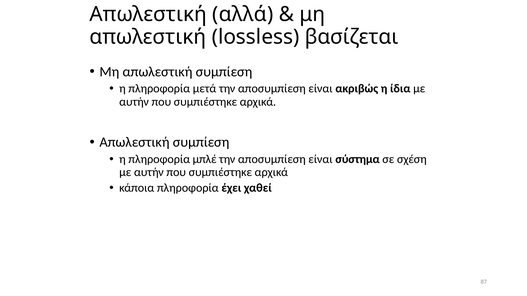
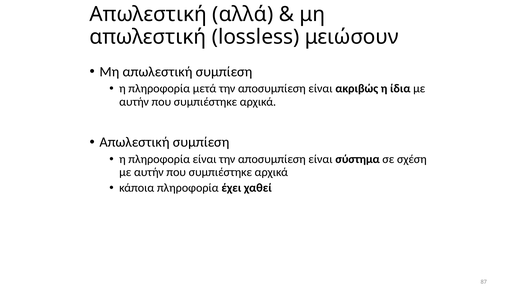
βασίζεται: βασίζεται -> μειώσουν (352, 37)
πληροφορία μπλέ: μπλέ -> είναι (205, 159)
